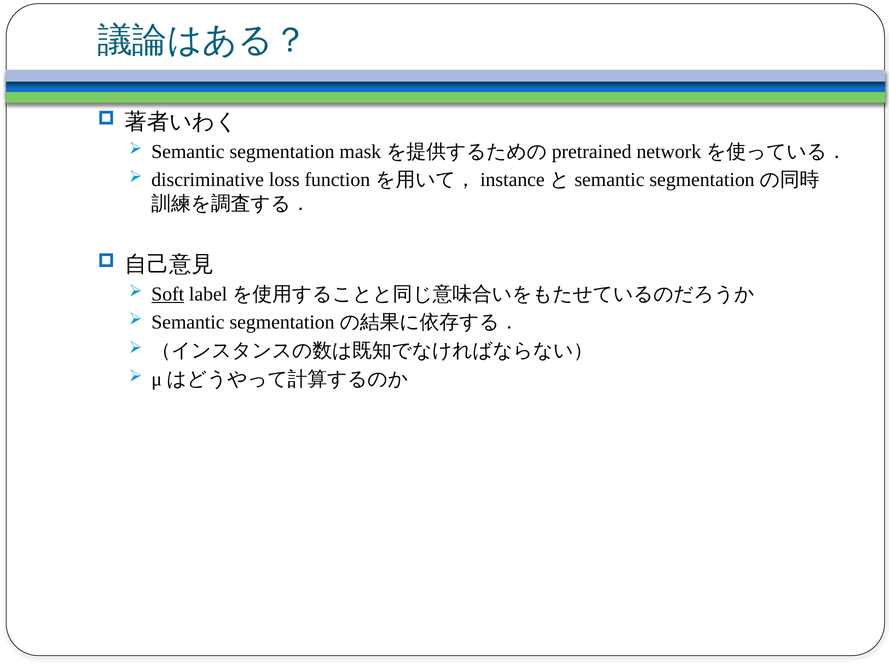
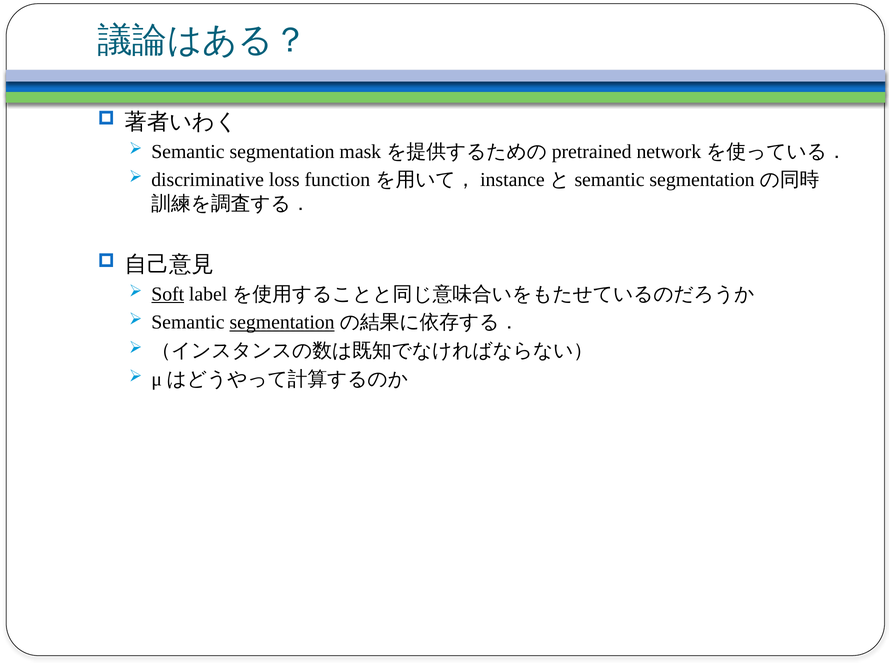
segmentation underline: none -> present (282, 323)
